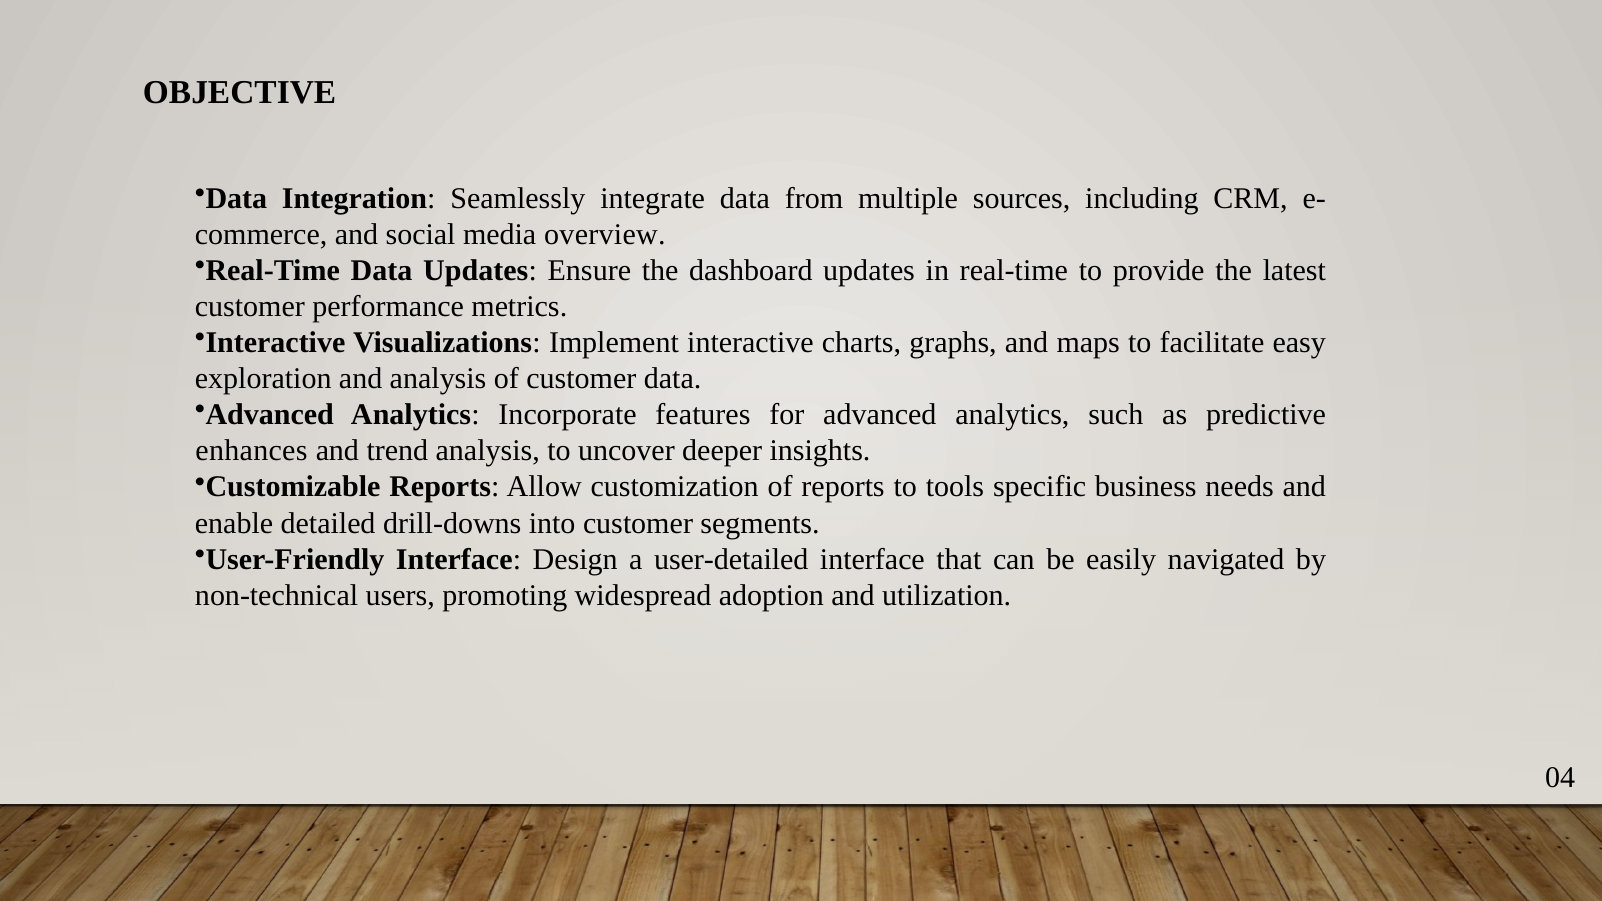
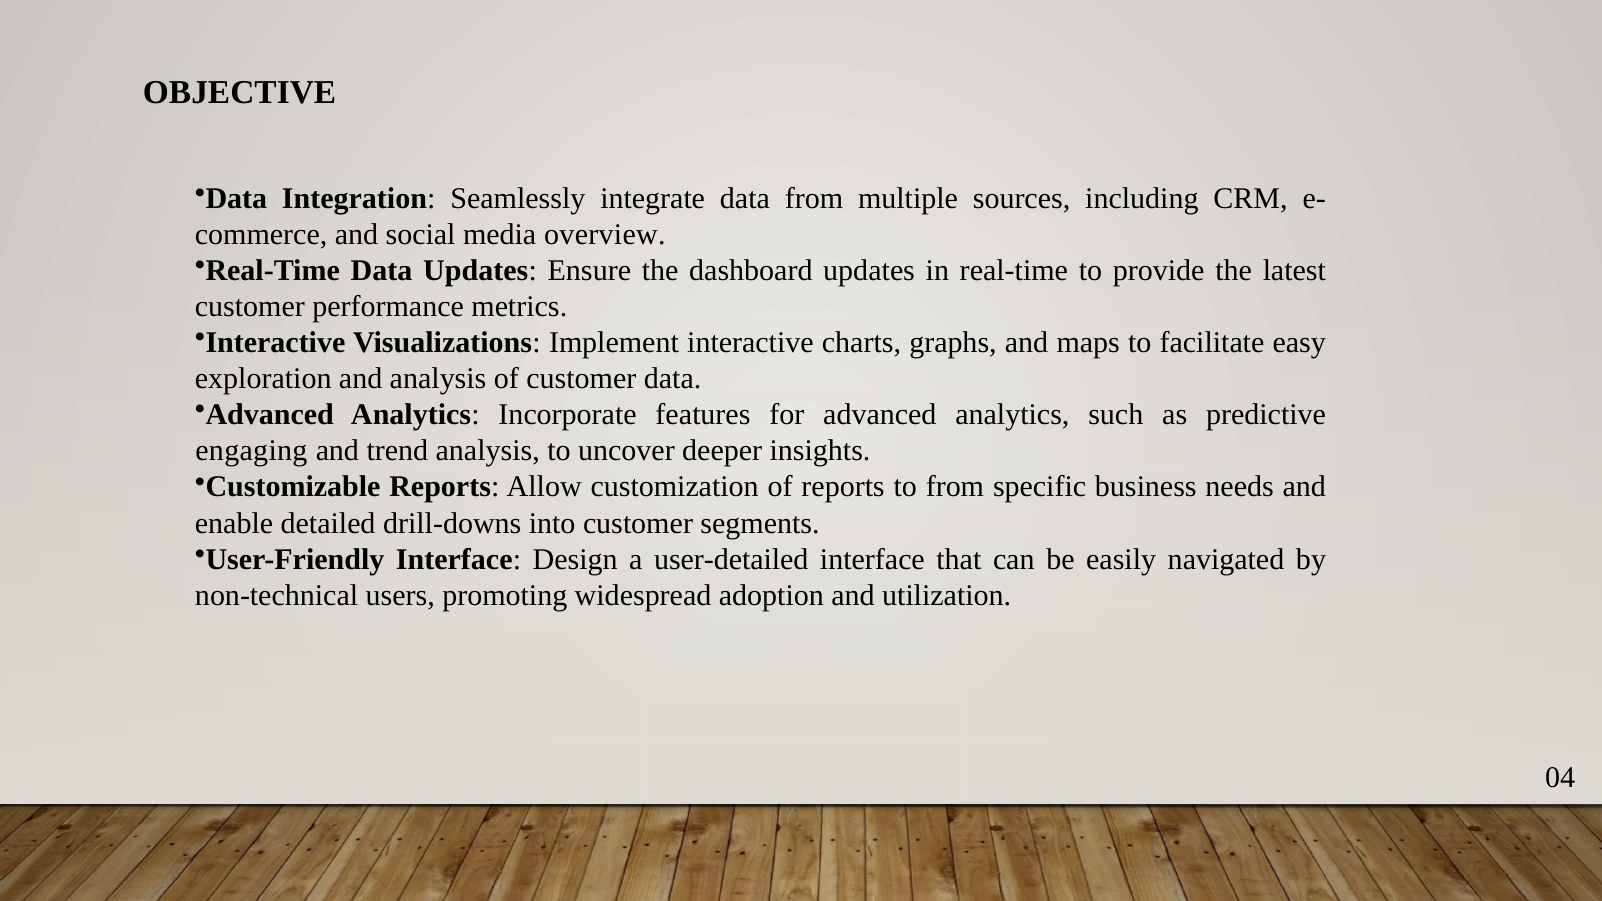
enhances: enhances -> engaging (251, 451)
to tools: tools -> from (955, 487)
